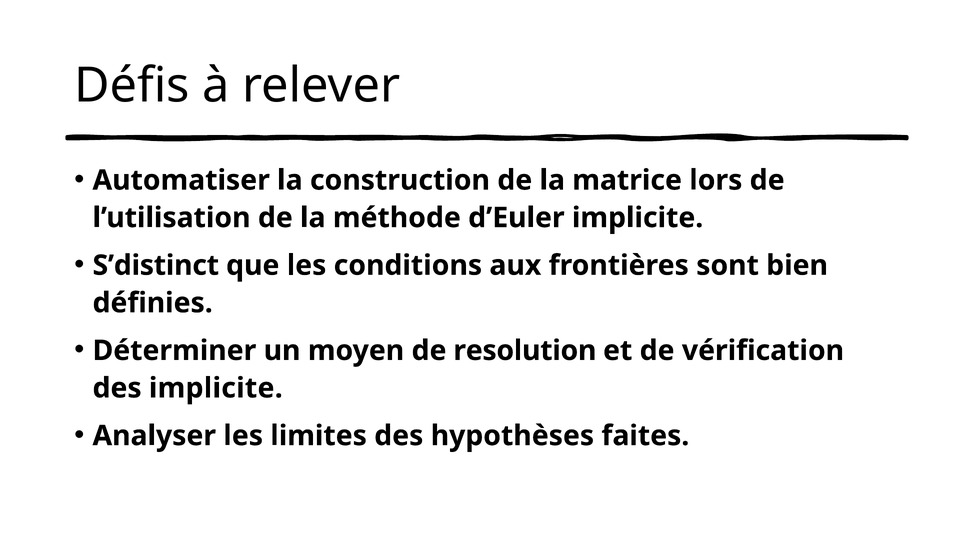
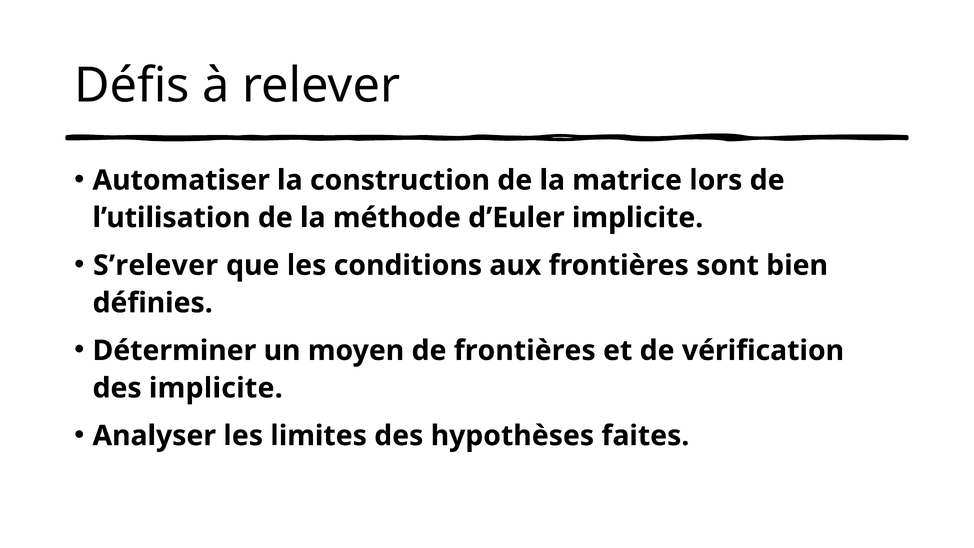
S’distinct: S’distinct -> S’relever (156, 265)
de resolution: resolution -> frontières (525, 351)
